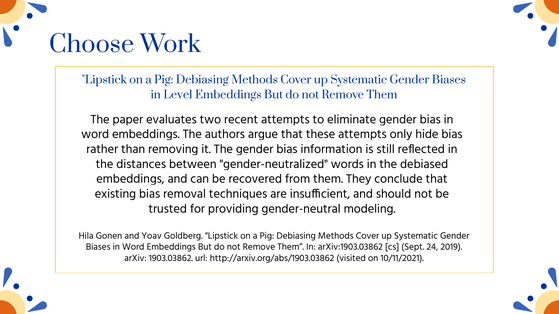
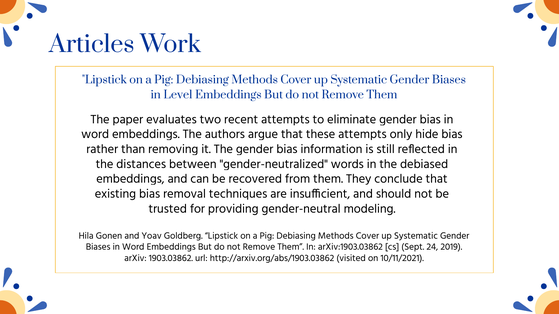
Choose: Choose -> Articles (92, 45)
